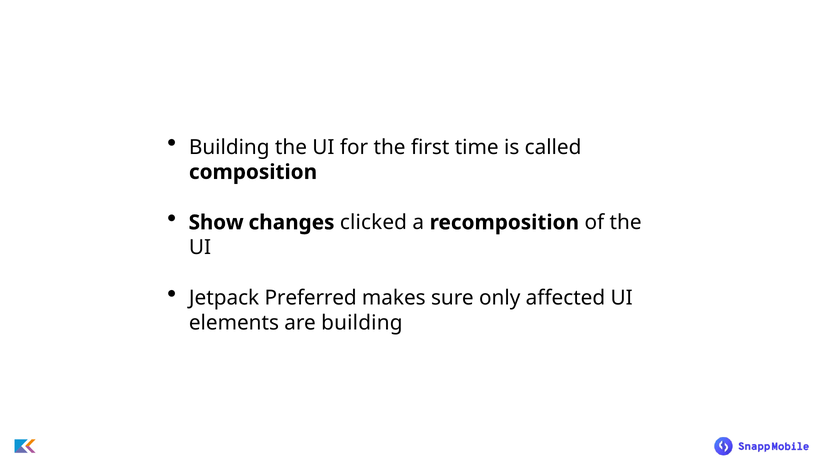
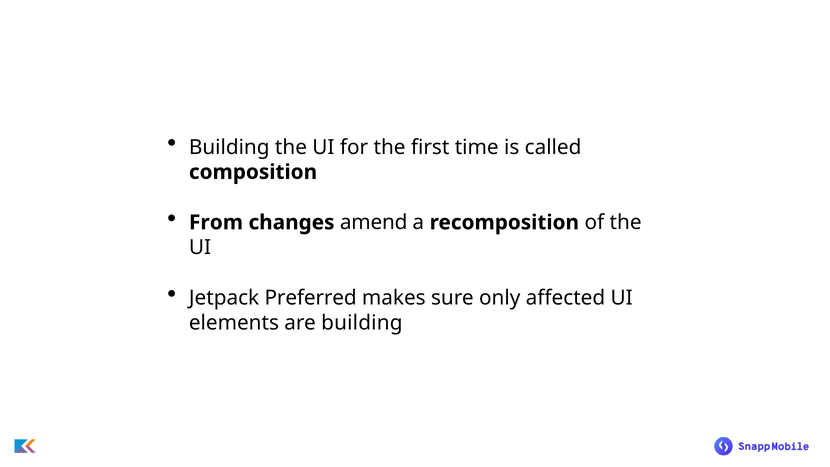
Show: Show -> From (216, 222)
clicked: clicked -> amend (374, 222)
